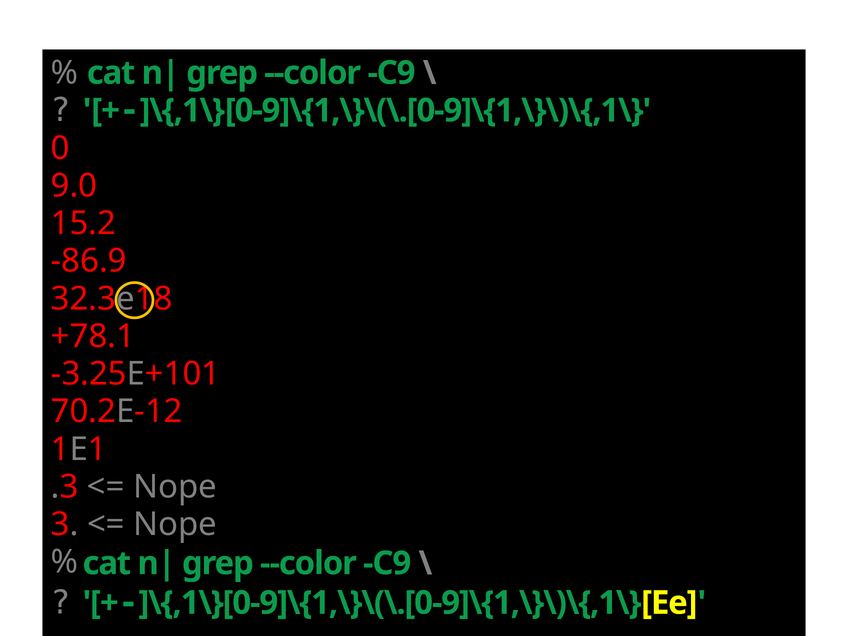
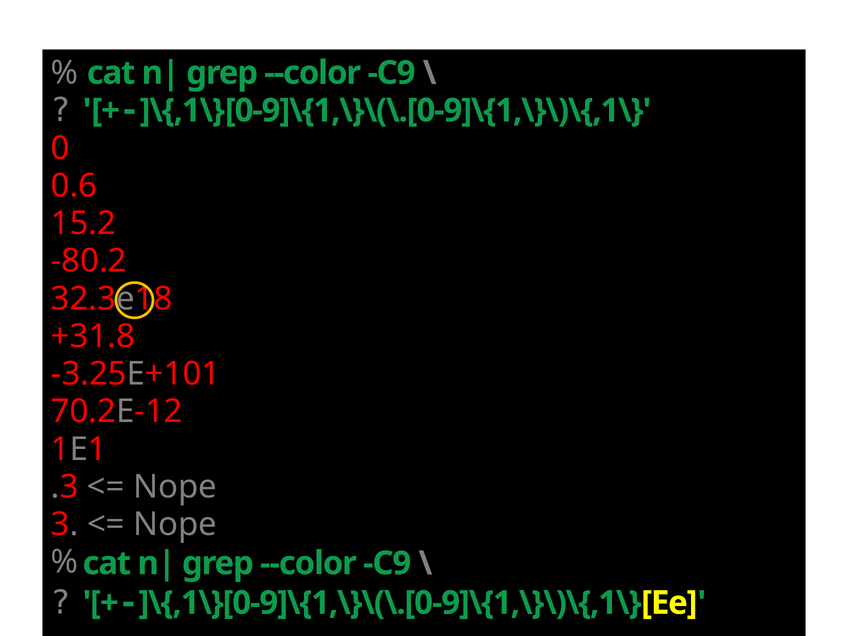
9.0: 9.0 -> 0.6 (74, 186)
-86.9: -86.9 -> -80.2 (89, 261)
+78.1: +78.1 -> +31.8 (93, 336)
